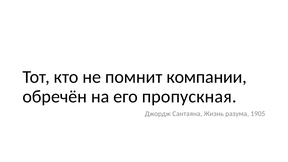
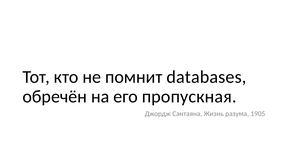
компании: компании -> databases (206, 77)
